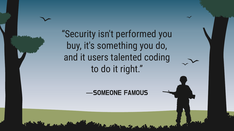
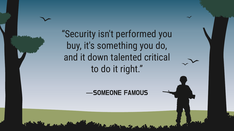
users: users -> down (98, 58)
coding: coding -> critical (157, 58)
